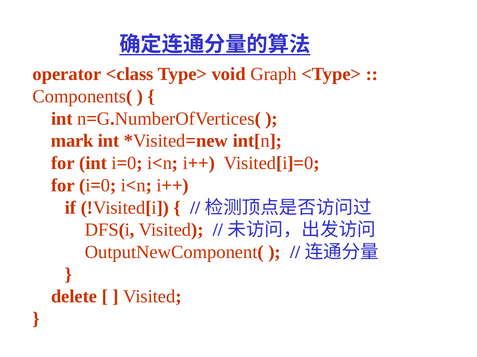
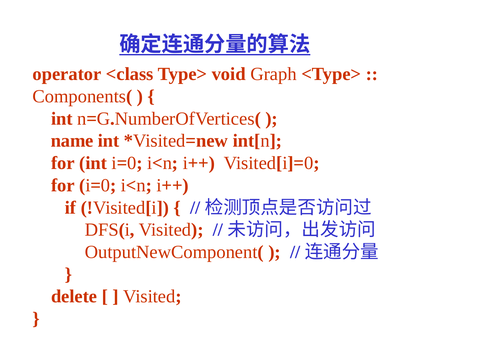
mark: mark -> name (72, 141)
